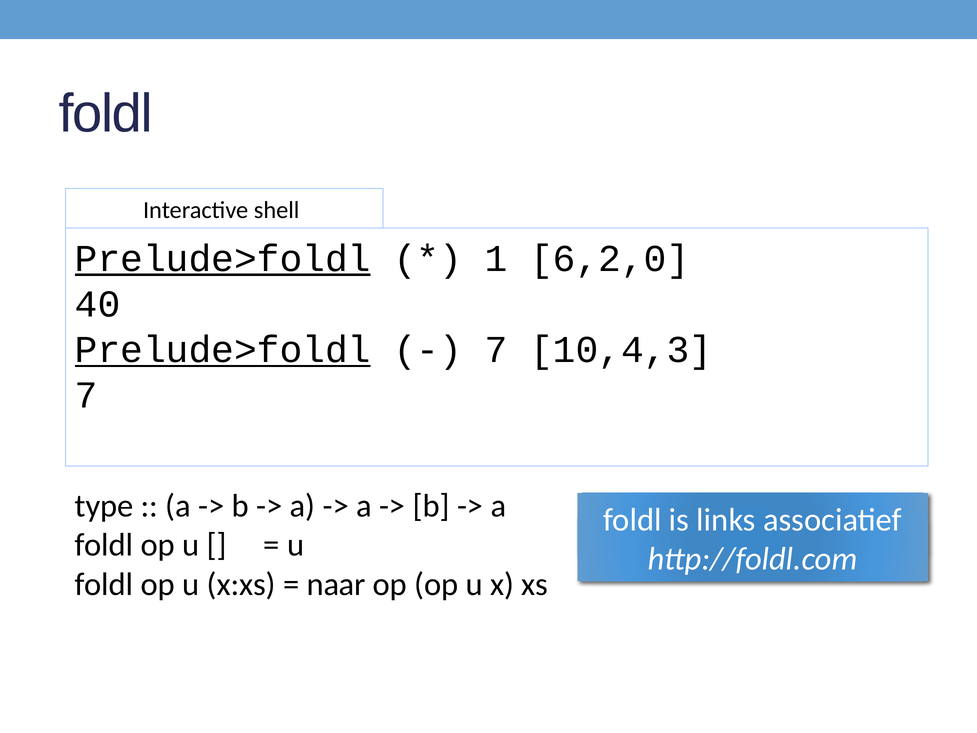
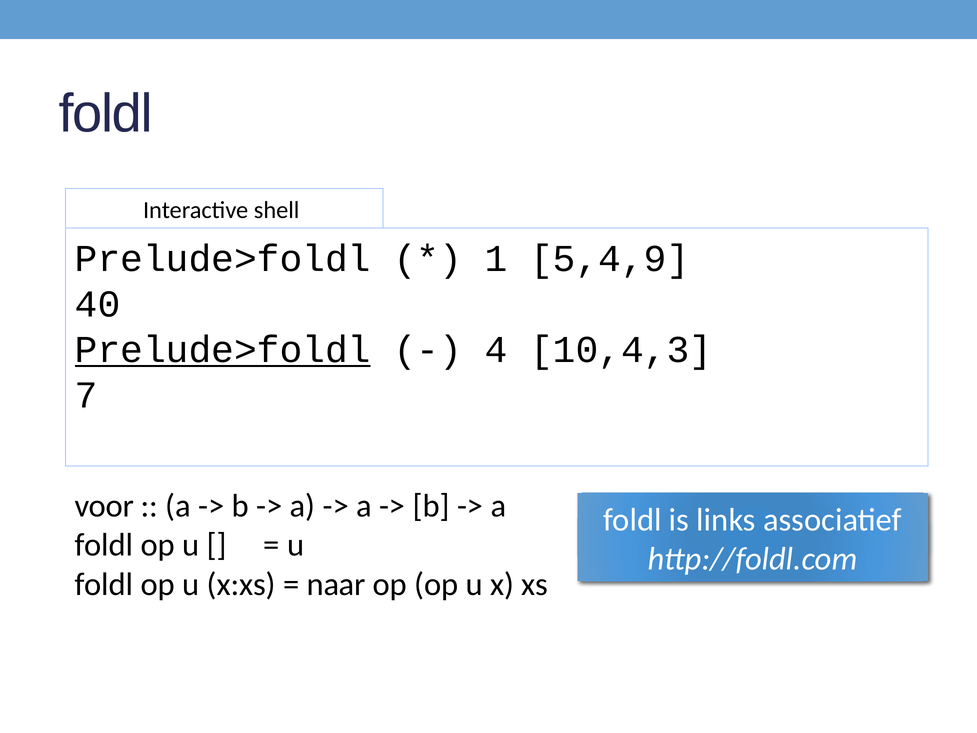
Prelude>foldl underline: present -> none (223, 258)
6,2,0: 6,2,0 -> 5,4,9 (610, 258)
7: 7 -> 4 (496, 350)
type: type -> voor (104, 506)
